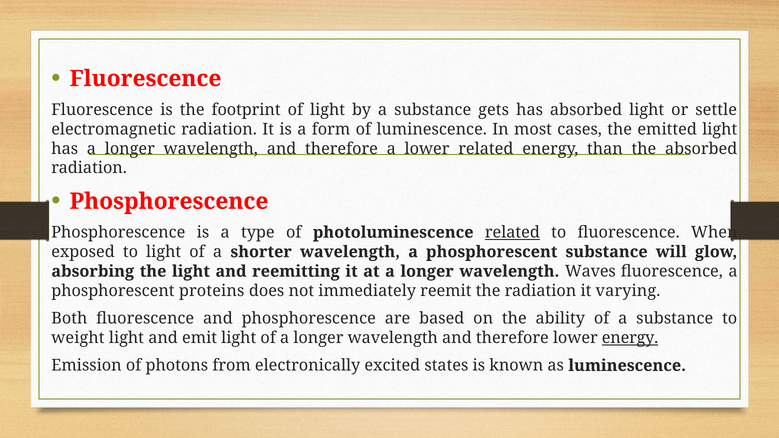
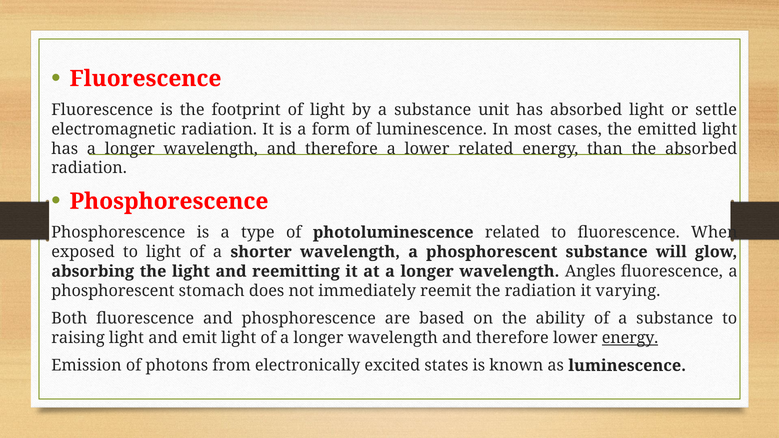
gets: gets -> unit (494, 110)
related underline: present -> none (512, 232)
Waves: Waves -> Angles (590, 271)
proteins: proteins -> stomach (212, 291)
weight: weight -> raising (78, 338)
